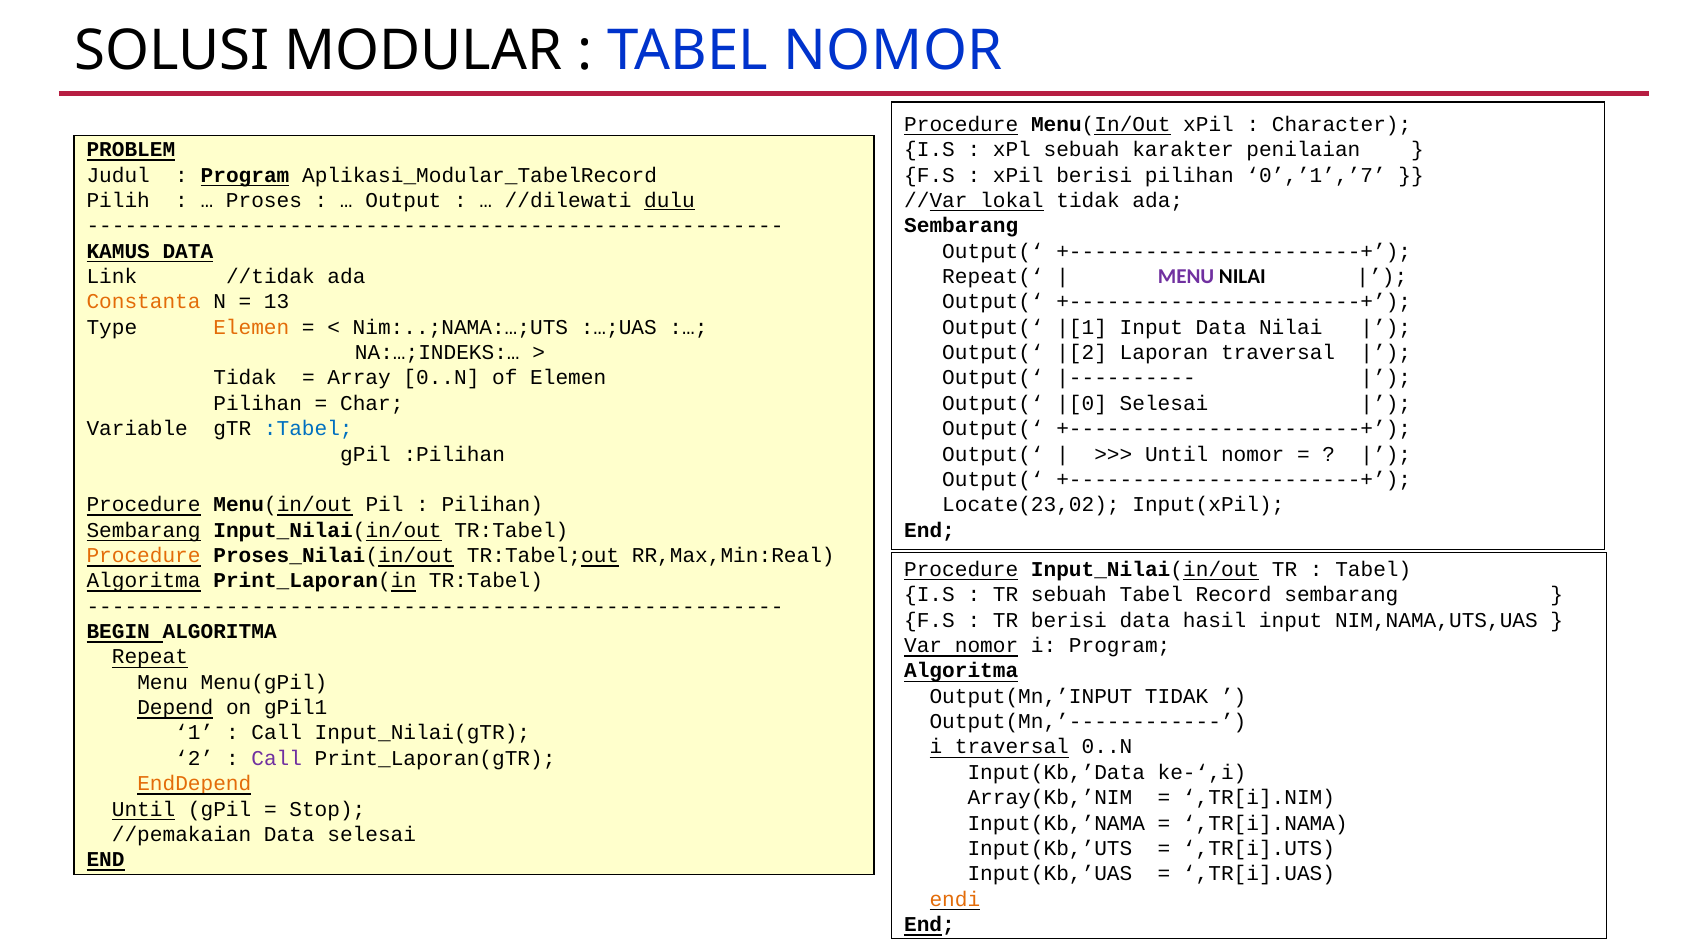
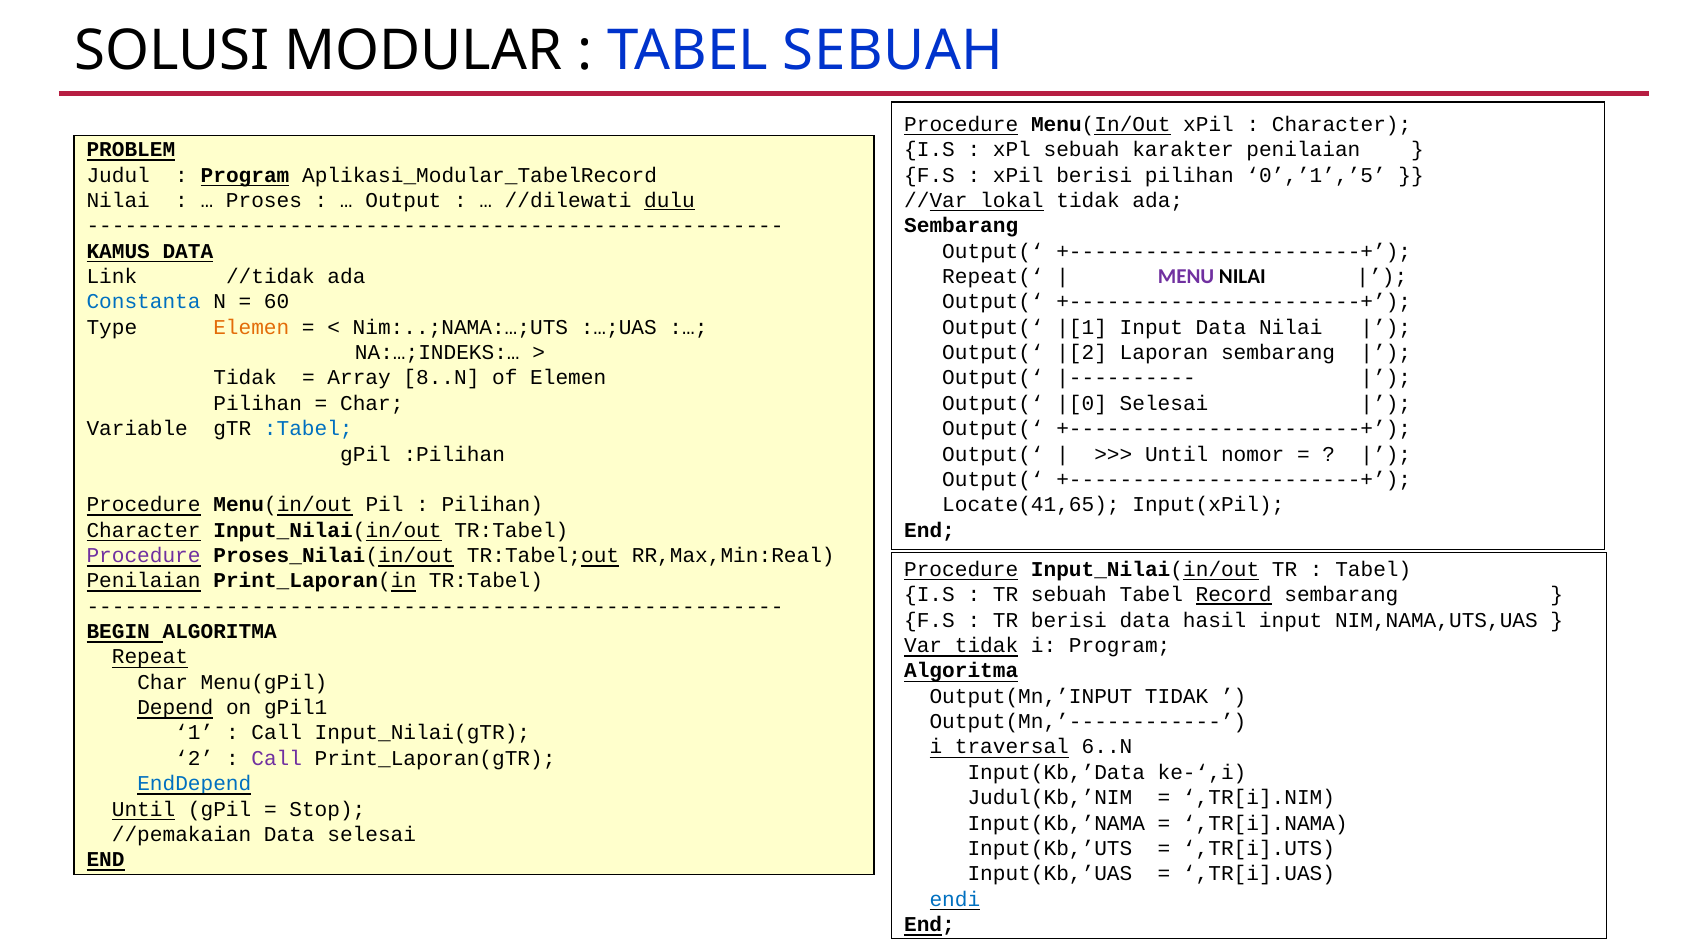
TABEL NOMOR: NOMOR -> SEBUAH (893, 51)
0’,’1’,’7: 0’,’1’,’7 -> 0’,’1’,’5 (1316, 175)
Pilih: Pilih -> Nilai (118, 200)
Constanta colour: orange -> blue (144, 302)
13: 13 -> 60 (277, 302)
Laporan traversal: traversal -> sembarang (1278, 353)
Array 0..N: 0..N -> 8..N (441, 378)
Locate(23,02: Locate(23,02 -> Locate(41,65 (1031, 505)
Sembarang: Sembarang -> Character (144, 530)
Procedure colour: orange -> purple (144, 556)
Algoritma: Algoritma -> Penilaian (144, 581)
Record underline: none -> present (1234, 595)
Var nomor: nomor -> tidak (987, 646)
Menu: Menu -> Char (163, 682)
traversal 0..N: 0..N -> 6..N (1107, 747)
EndDepend colour: orange -> blue (194, 784)
Array(Kb,’NIM: Array(Kb,’NIM -> Judul(Kb,’NIM (1050, 798)
endi colour: orange -> blue (955, 899)
